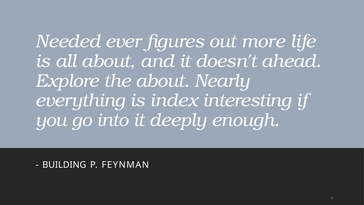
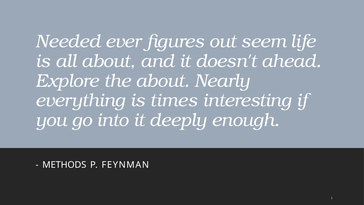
more: more -> seem (263, 41)
index: index -> times (174, 100)
BUILDING: BUILDING -> METHODS (64, 165)
